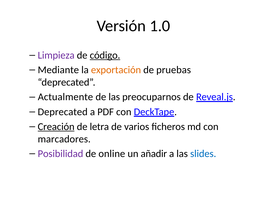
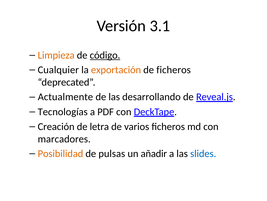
1.0: 1.0 -> 3.1 (160, 26)
Limpieza colour: purple -> orange (56, 55)
Mediante: Mediante -> Cualquier (58, 70)
de pruebas: pruebas -> ficheros (174, 70)
preocuparnos: preocuparnos -> desarrollando (151, 97)
Deprecated: Deprecated -> Tecnologías (63, 111)
Creación underline: present -> none (56, 126)
Posibilidad colour: purple -> orange (60, 153)
online: online -> pulsas (112, 153)
